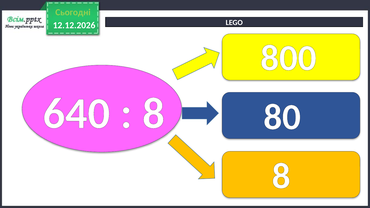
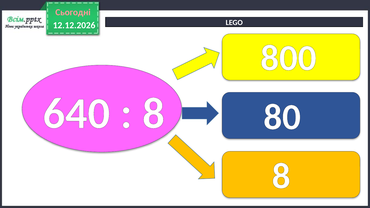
Сьогодні colour: light green -> pink (73, 12)
